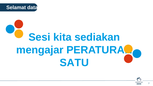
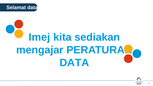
Sesi: Sesi -> Imej (39, 37)
SATU: SATU -> DATA (74, 63)
